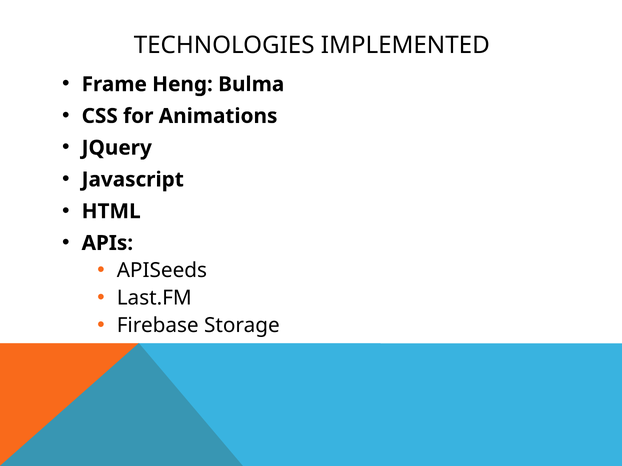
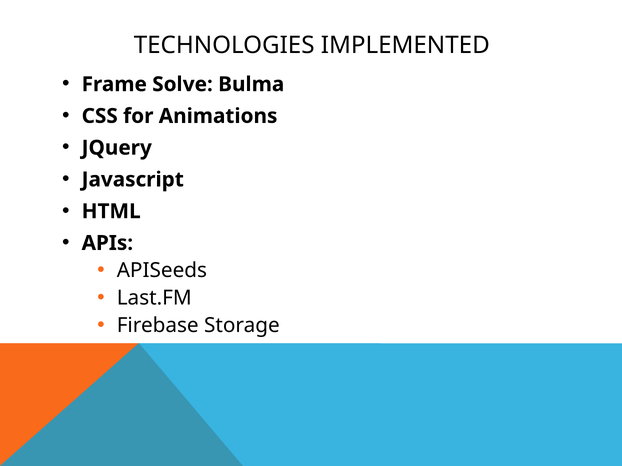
Heng: Heng -> Solve (183, 84)
